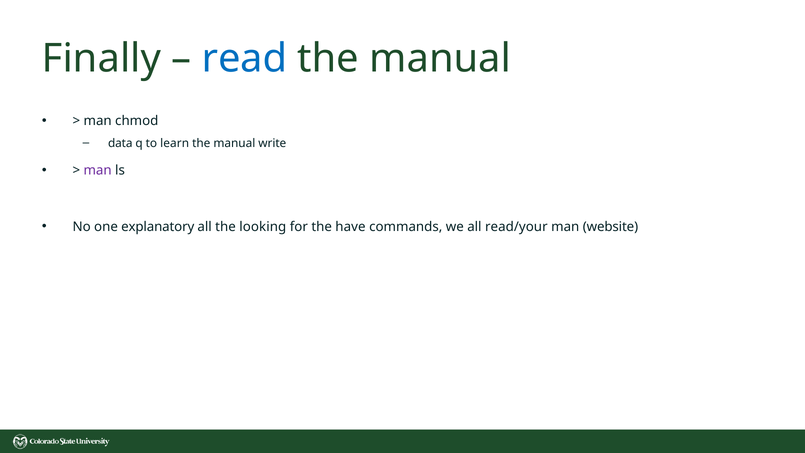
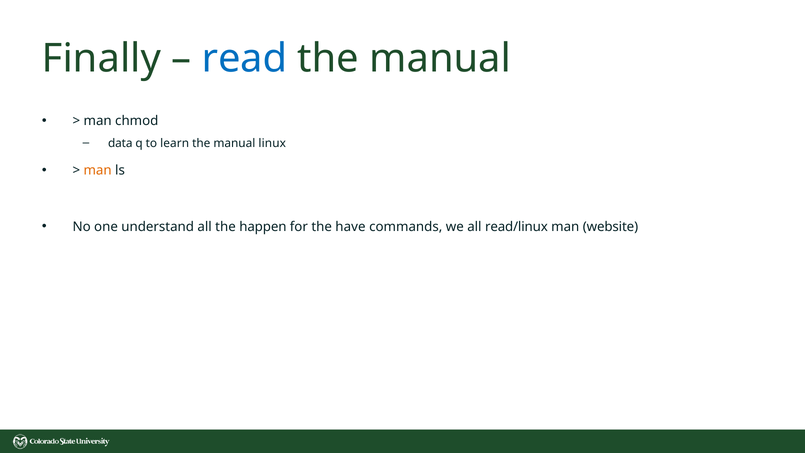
write: write -> linux (272, 143)
man colour: purple -> orange (98, 170)
explanatory: explanatory -> understand (158, 227)
looking: looking -> happen (263, 227)
read/your: read/your -> read/linux (516, 227)
